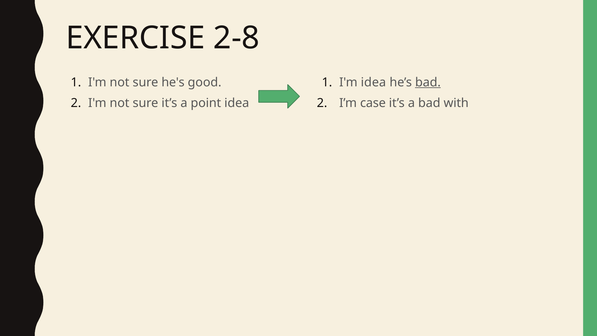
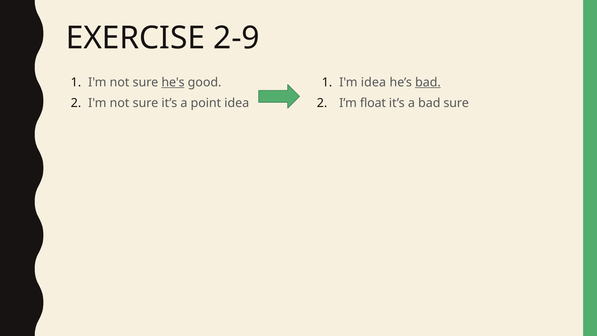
2-8: 2-8 -> 2-9 (237, 38)
he's underline: none -> present (173, 82)
case: case -> float (373, 103)
bad with: with -> sure (456, 103)
